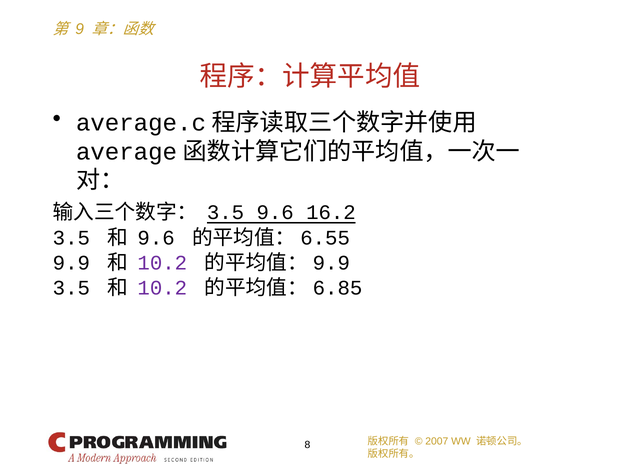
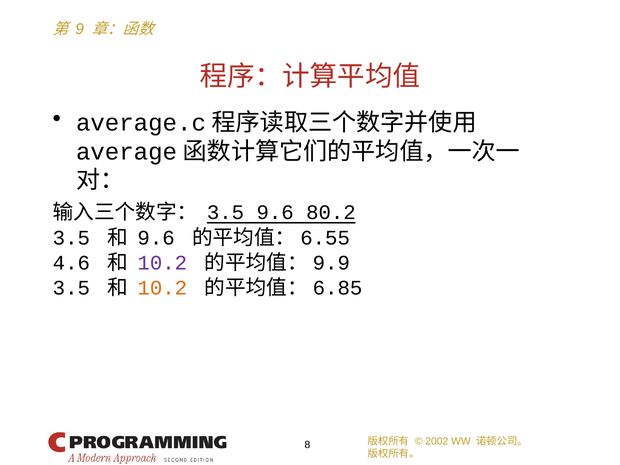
16.2: 16.2 -> 80.2 (331, 213)
9.9: 9.9 -> 4.6 (71, 263)
10.2 colour: purple -> orange (162, 288)
2007: 2007 -> 2002 (437, 441)
